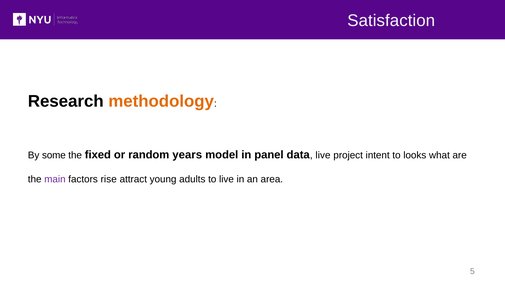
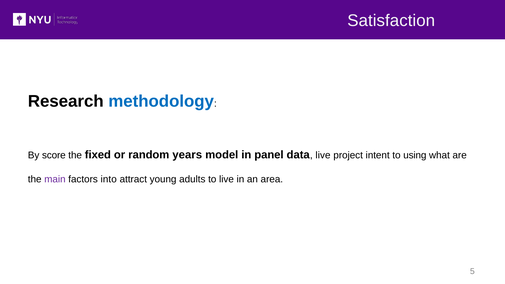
methodology colour: orange -> blue (161, 101)
some: some -> score (54, 155)
looks: looks -> using (415, 155)
rise: rise -> into (109, 179)
